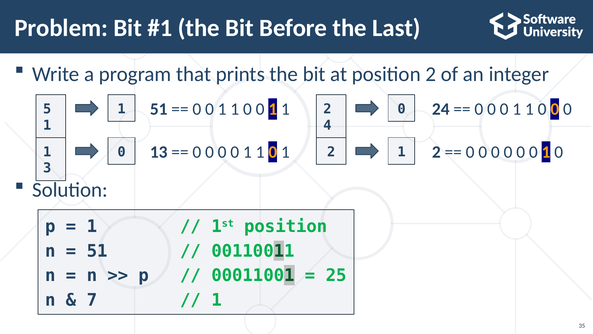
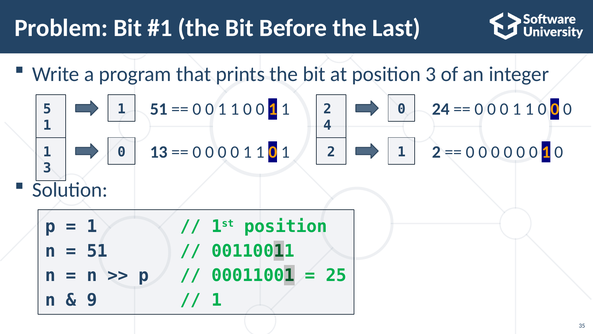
position 2: 2 -> 3 (431, 74)
7: 7 -> 9 (92, 300)
